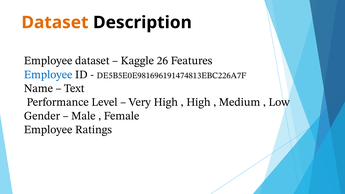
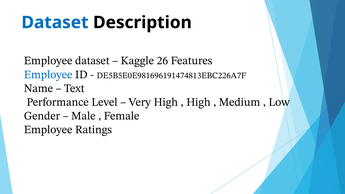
Dataset colour: orange -> blue (55, 22)
